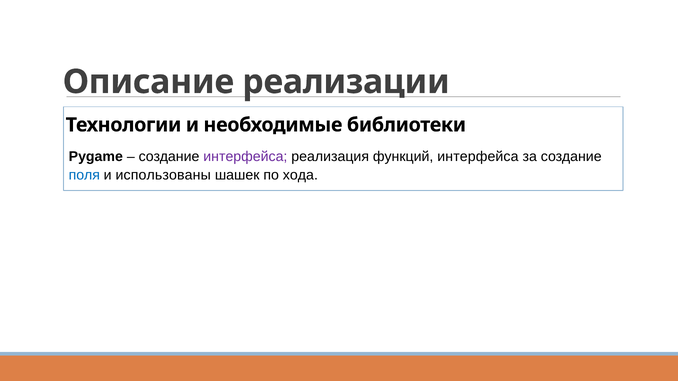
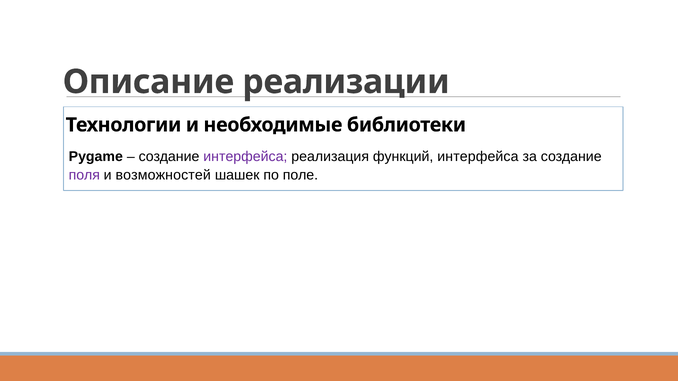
поля colour: blue -> purple (84, 175)
использованы: использованы -> возможностей (163, 175)
хода: хода -> поле (300, 175)
